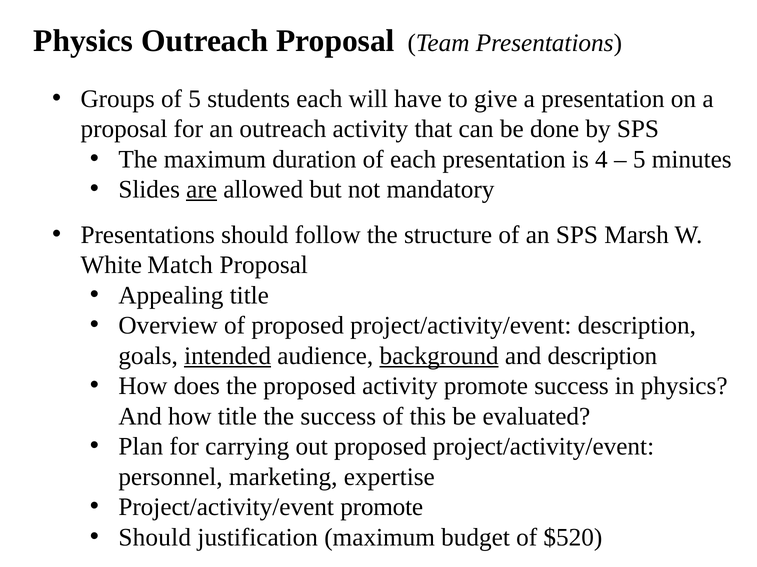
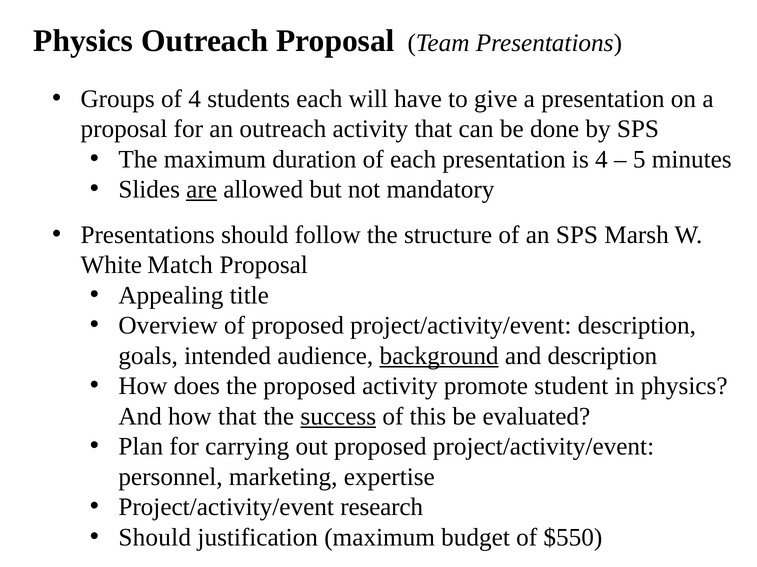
of 5: 5 -> 4 (195, 99)
intended underline: present -> none (228, 356)
promote success: success -> student (571, 387)
how title: title -> that (237, 417)
success underline: none -> present (338, 417)
Project/activity/event promote: promote -> research (382, 508)
$520: $520 -> $550 (573, 538)
